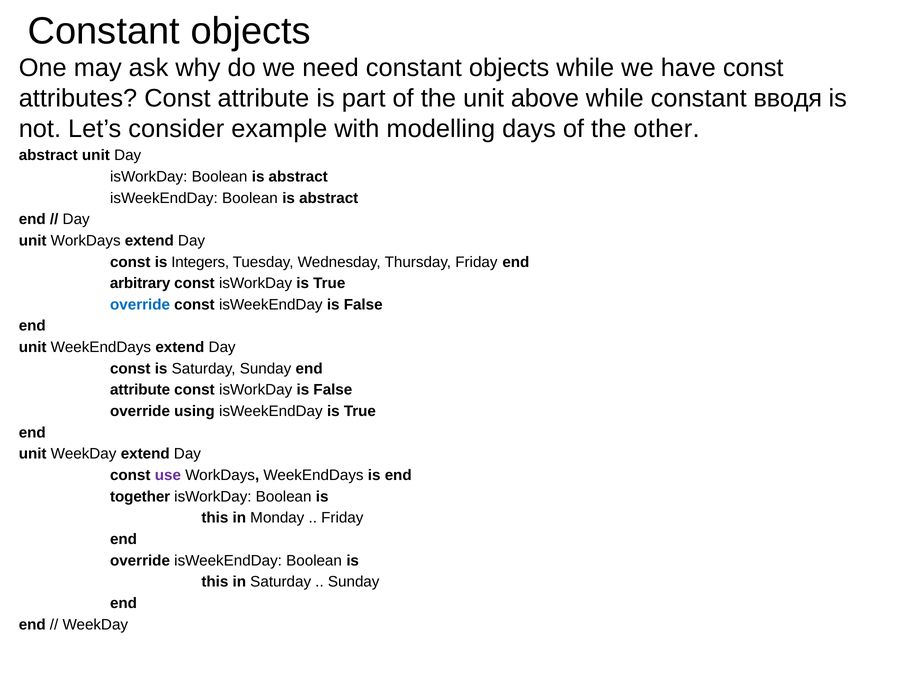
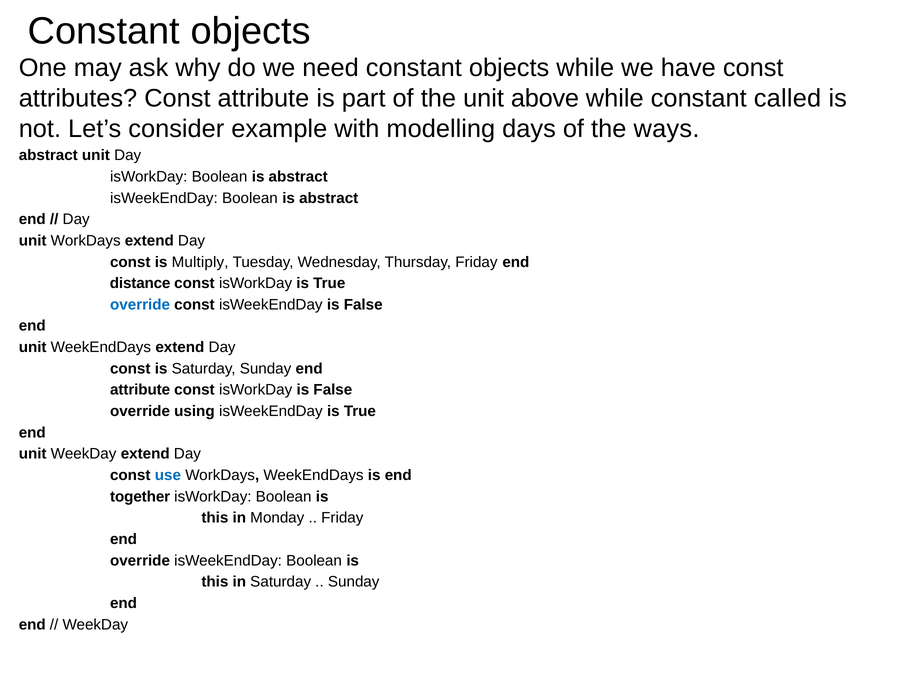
вводя: вводя -> called (787, 98)
other: other -> ways (667, 129)
Integers: Integers -> Multiply (200, 262)
arbitrary: arbitrary -> distance (140, 283)
use colour: purple -> blue (168, 475)
